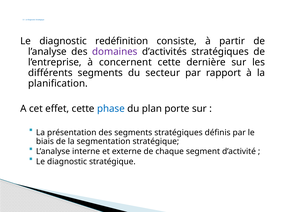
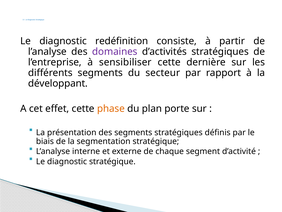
concernent: concernent -> sensibiliser (125, 62)
planification: planification -> développant (58, 83)
phase colour: blue -> orange (111, 108)
